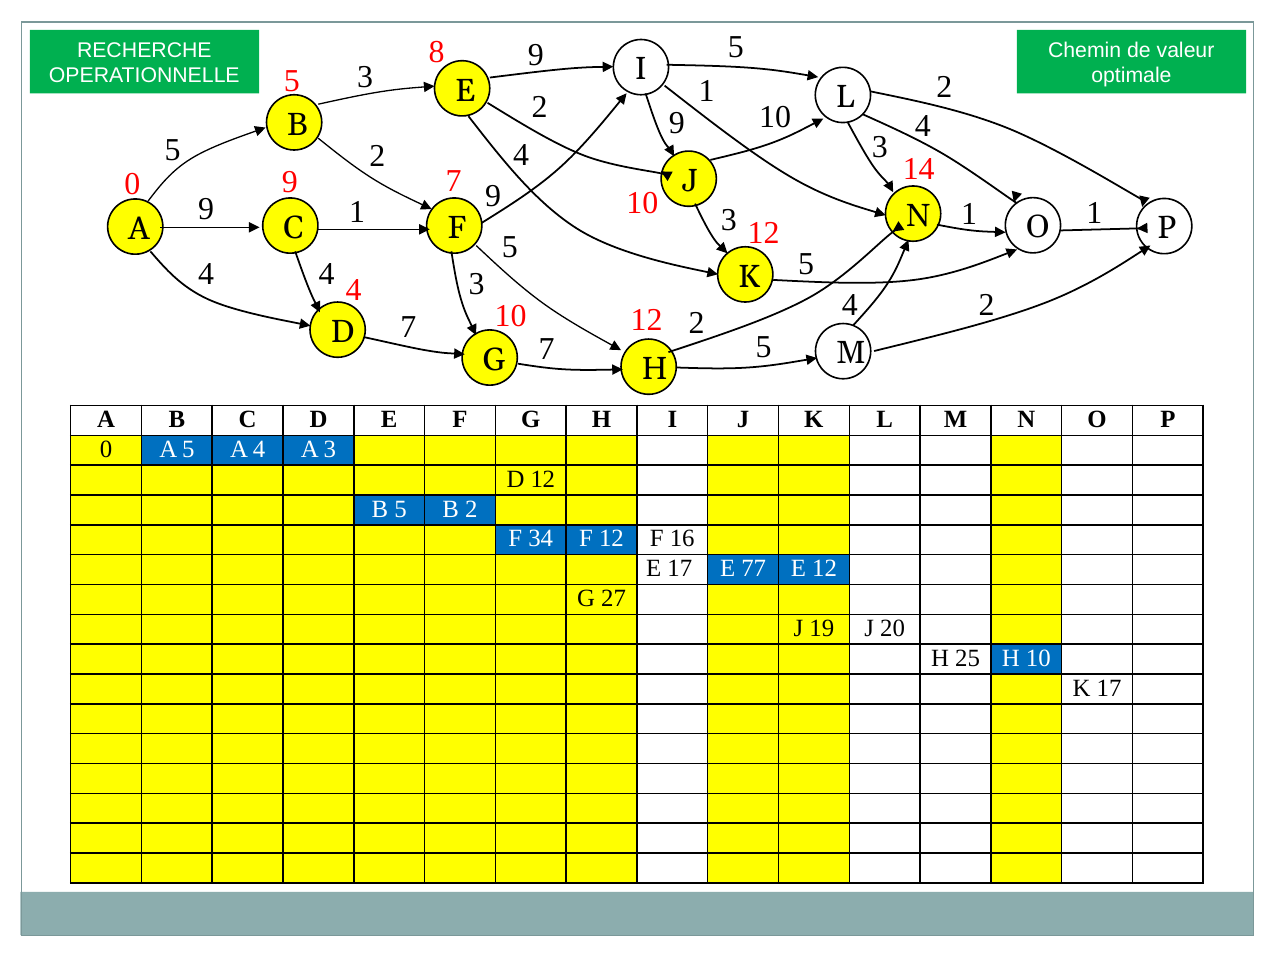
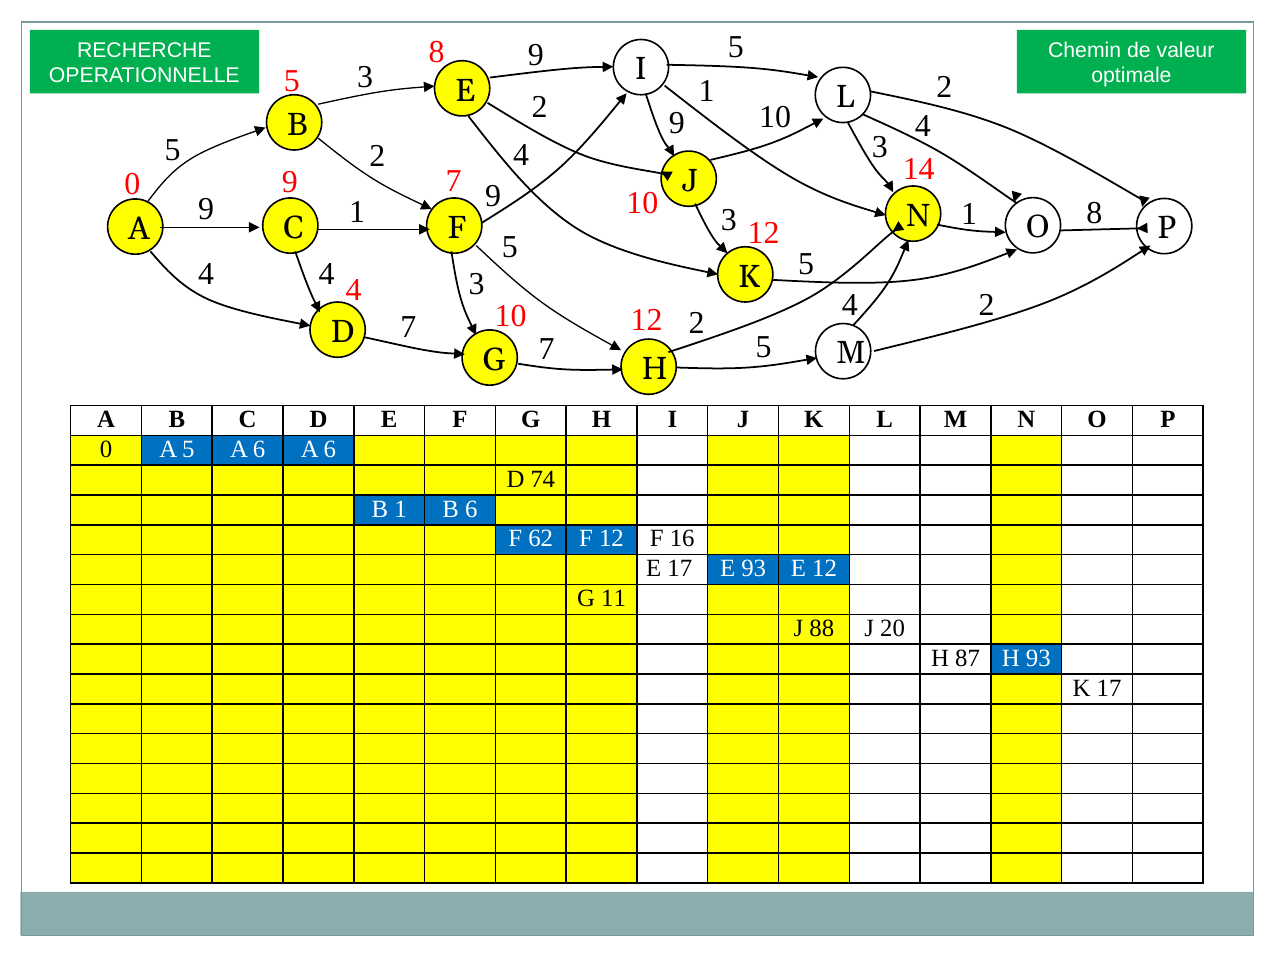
3 1: 1 -> 8 (1094, 213)
5 A 4: 4 -> 6 (259, 449)
3: 3 -> 6 (330, 449)
D 12: 12 -> 74 (543, 479)
B 5: 5 -> 1 (401, 509)
B 2: 2 -> 6 (471, 509)
34: 34 -> 62 (541, 539)
E 77: 77 -> 93 (754, 569)
27: 27 -> 11 (614, 598)
19: 19 -> 88 (822, 628)
25: 25 -> 87 (967, 658)
H 10: 10 -> 93 (1038, 658)
